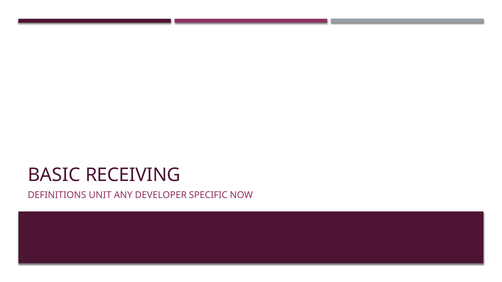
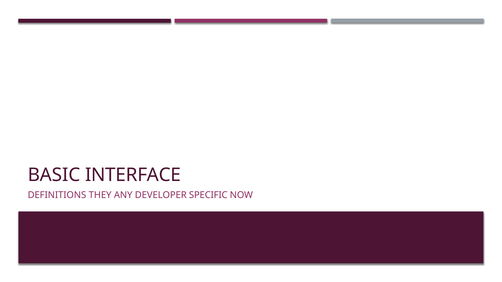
RECEIVING: RECEIVING -> INTERFACE (133, 175)
UNIT: UNIT -> THEY (100, 195)
